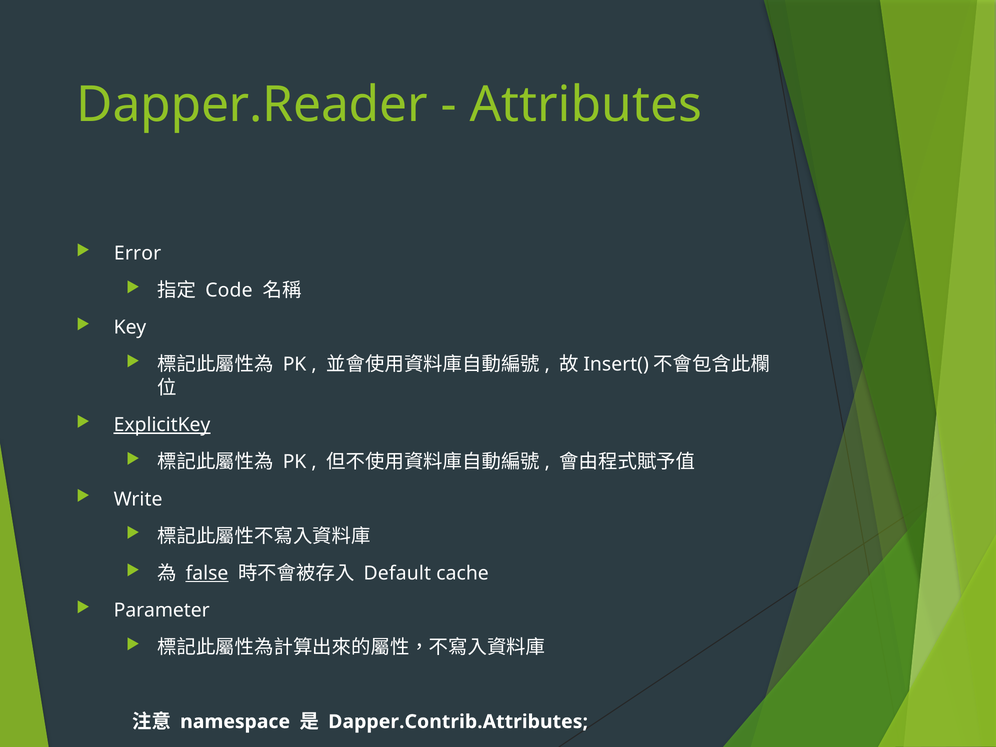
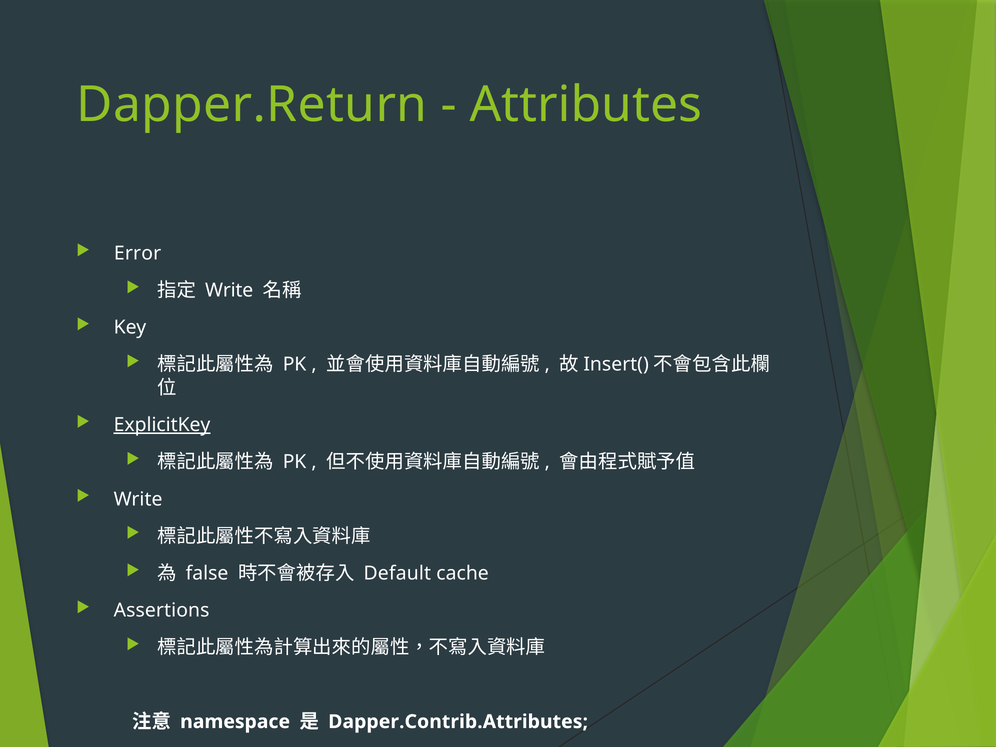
Dapper.Reader: Dapper.Reader -> Dapper.Return (252, 105)
Code: Code -> Write (229, 290)
false underline: present -> none (207, 573)
Parameter: Parameter -> Assertions (162, 610)
